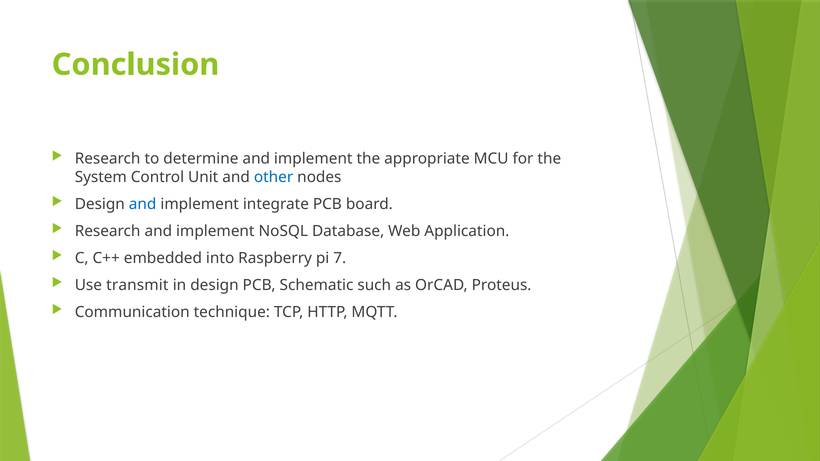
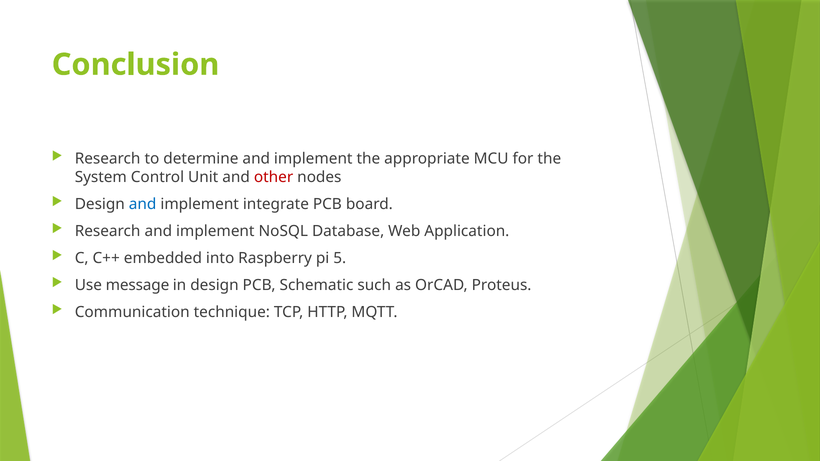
other colour: blue -> red (274, 177)
7: 7 -> 5 (340, 258)
transmit: transmit -> message (138, 285)
